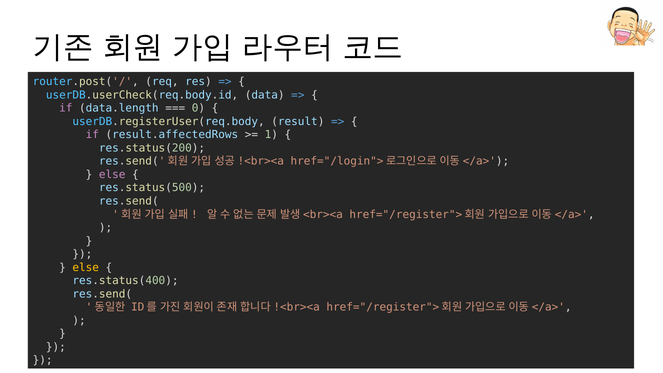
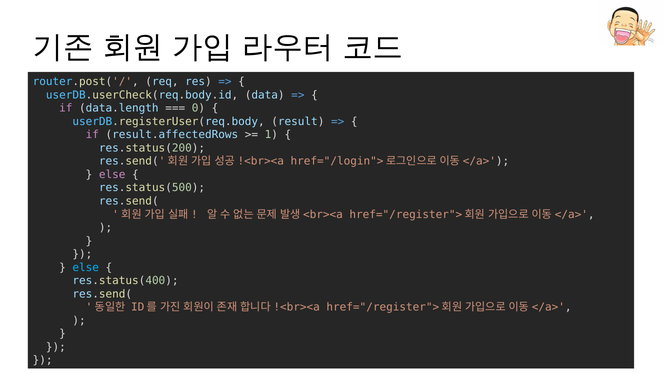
else colour: yellow -> light blue (86, 267)
